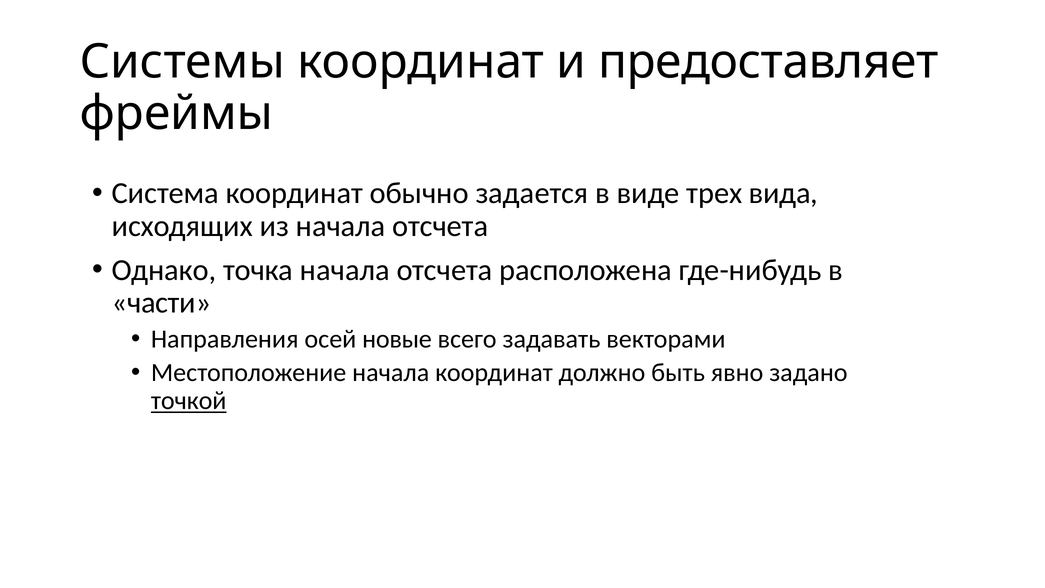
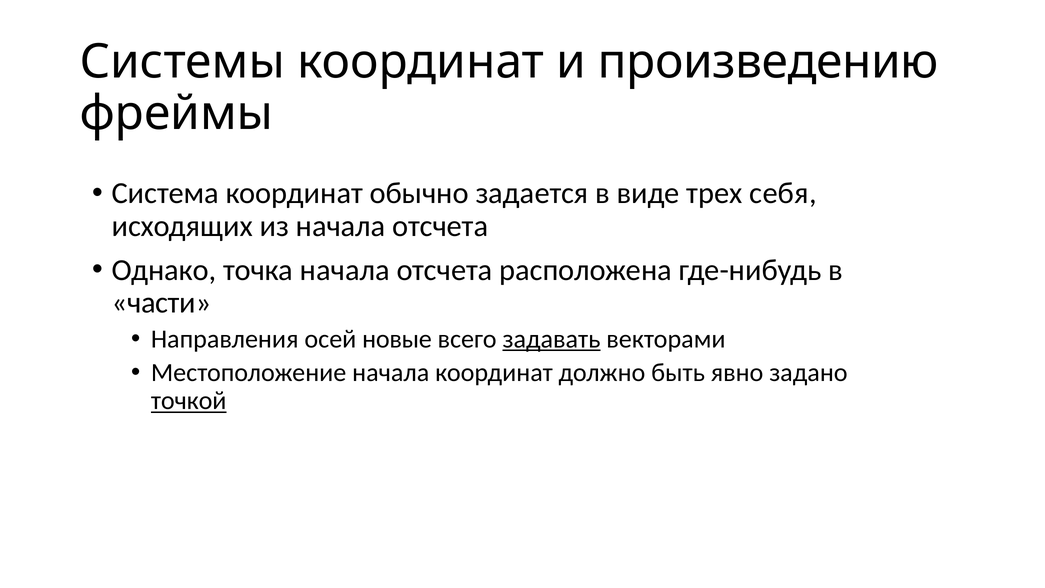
предоставляет: предоставляет -> произведению (768, 62)
вида: вида -> себя (783, 193)
задавать underline: none -> present (551, 339)
